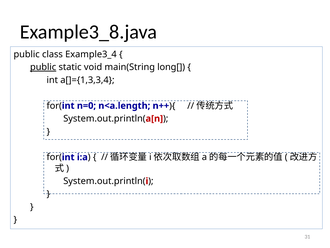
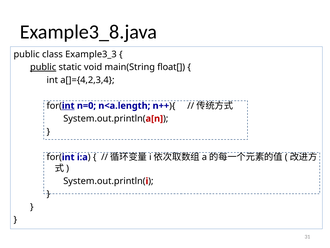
Example3_4: Example3_4 -> Example3_3 (91, 54)
long[: long[ -> float[ (171, 67)
a[]={1,3,3,4: a[]={1,3,3,4 -> a[]={4,2,3,4 (87, 80)
int underline: none -> present (68, 106)
